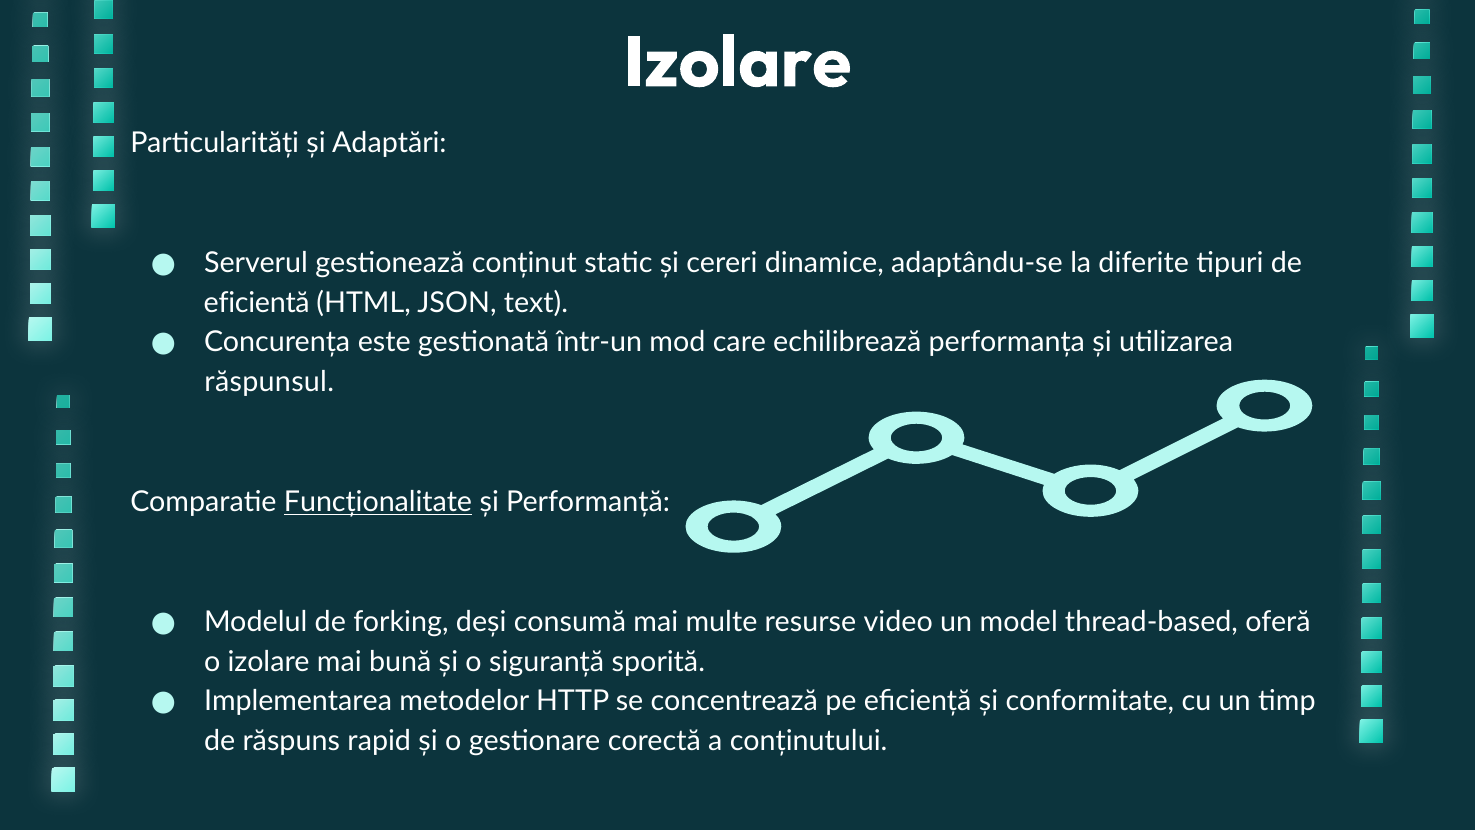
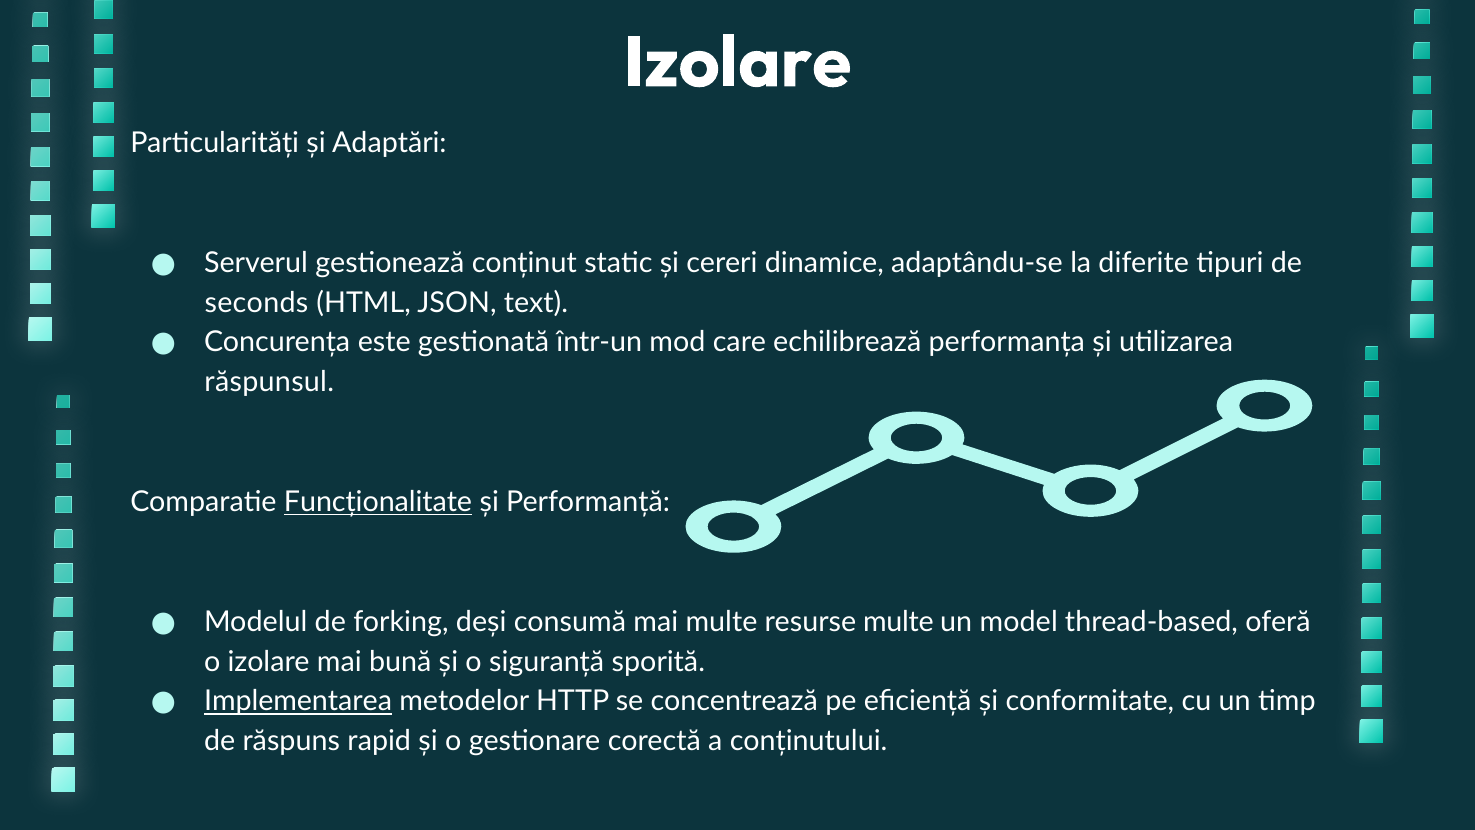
eficientă: eficientă -> seconds (256, 303)
resurse video: video -> multe (898, 622)
Implementarea underline: none -> present (298, 701)
